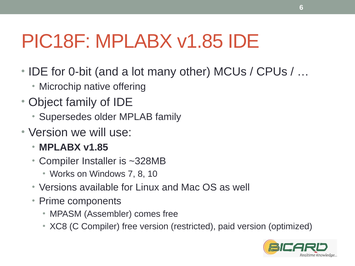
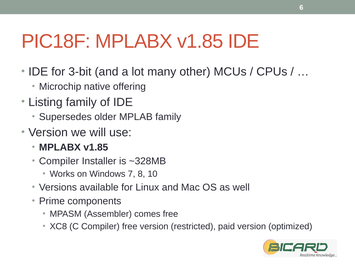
0-bit: 0-bit -> 3-bit (80, 72)
Object: Object -> Listing (45, 102)
